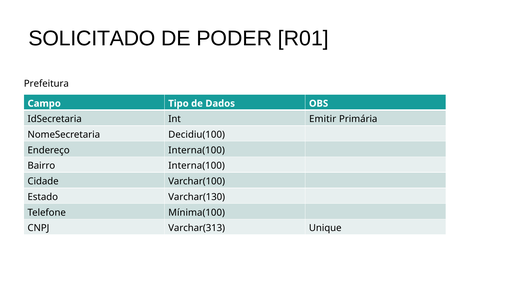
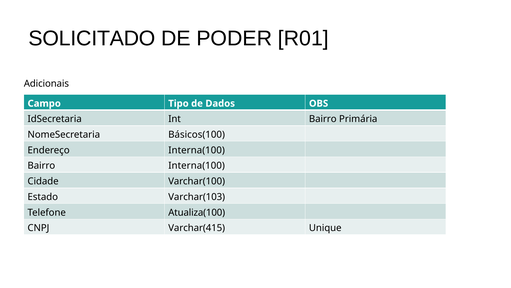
Prefeitura: Prefeitura -> Adicionais (46, 83)
Int Emitir: Emitir -> Bairro (323, 119)
Decidiu(100: Decidiu(100 -> Básicos(100 (197, 134)
Varchar(130: Varchar(130 -> Varchar(103 (197, 197)
Mínima(100: Mínima(100 -> Atualiza(100 (197, 212)
Varchar(313: Varchar(313 -> Varchar(415 (197, 228)
